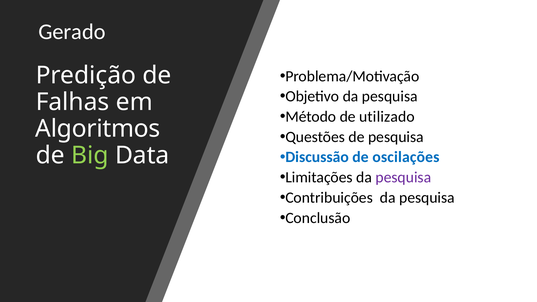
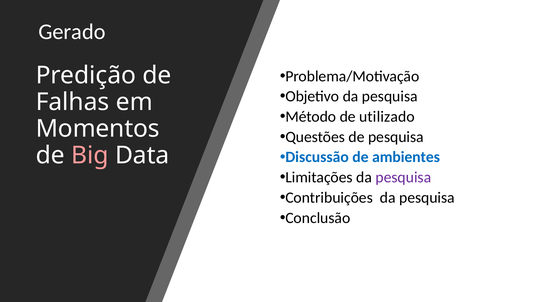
Algoritmos: Algoritmos -> Momentos (98, 129)
Big colour: light green -> pink (90, 155)
oscilações: oscilações -> ambientes (406, 157)
